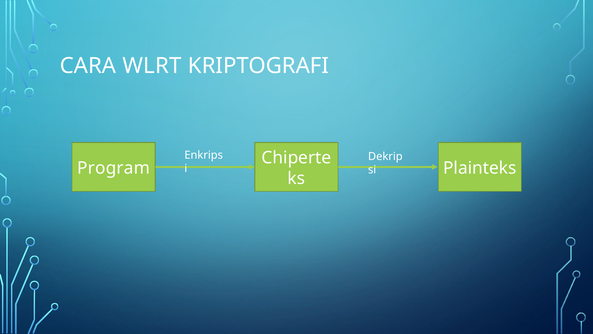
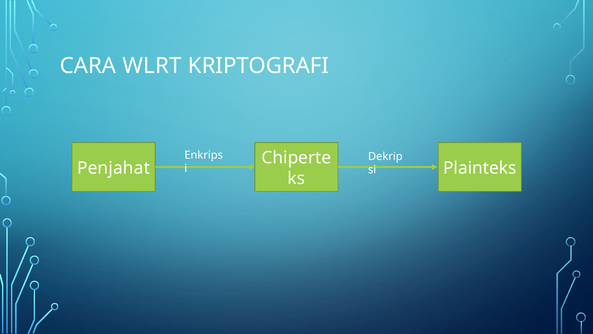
Program: Program -> Penjahat (114, 168)
